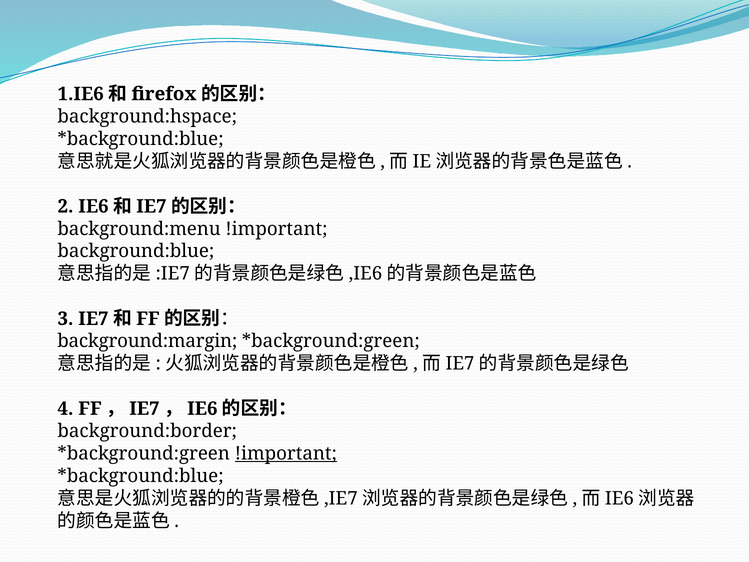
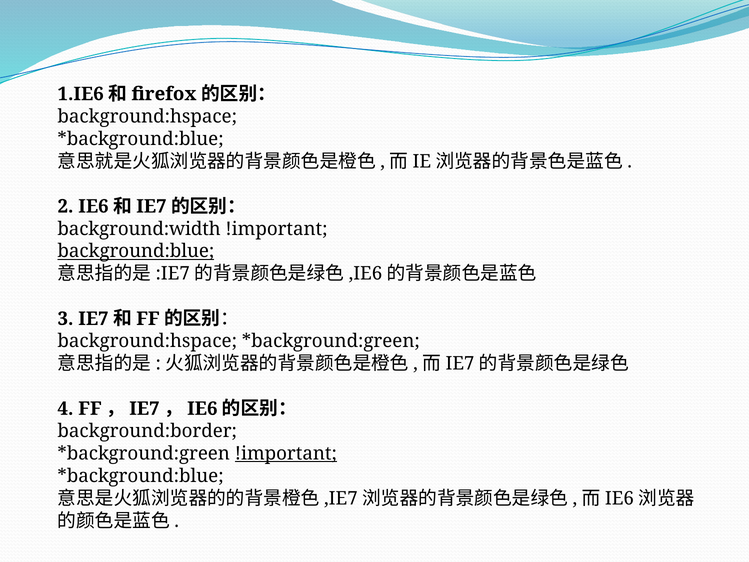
background:menu: background:menu -> background:width (139, 229)
background:blue underline: none -> present (136, 251)
background:margin: background:margin -> background:hspace (147, 341)
